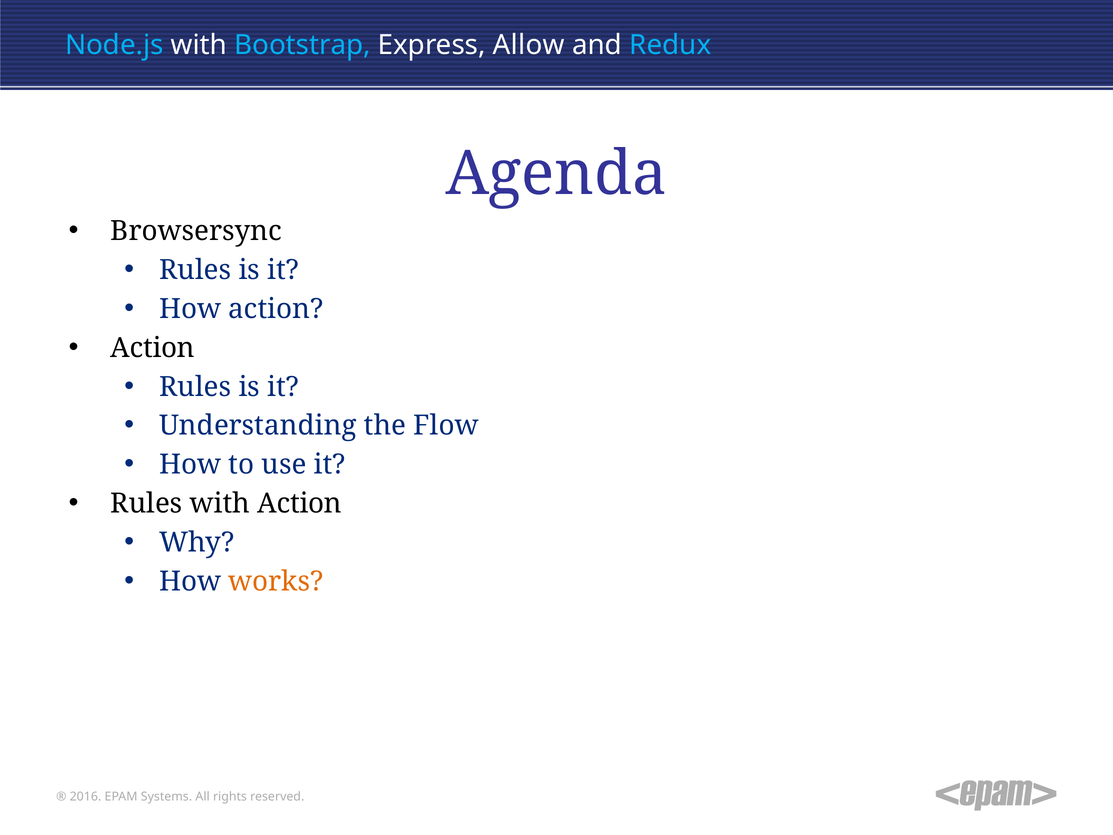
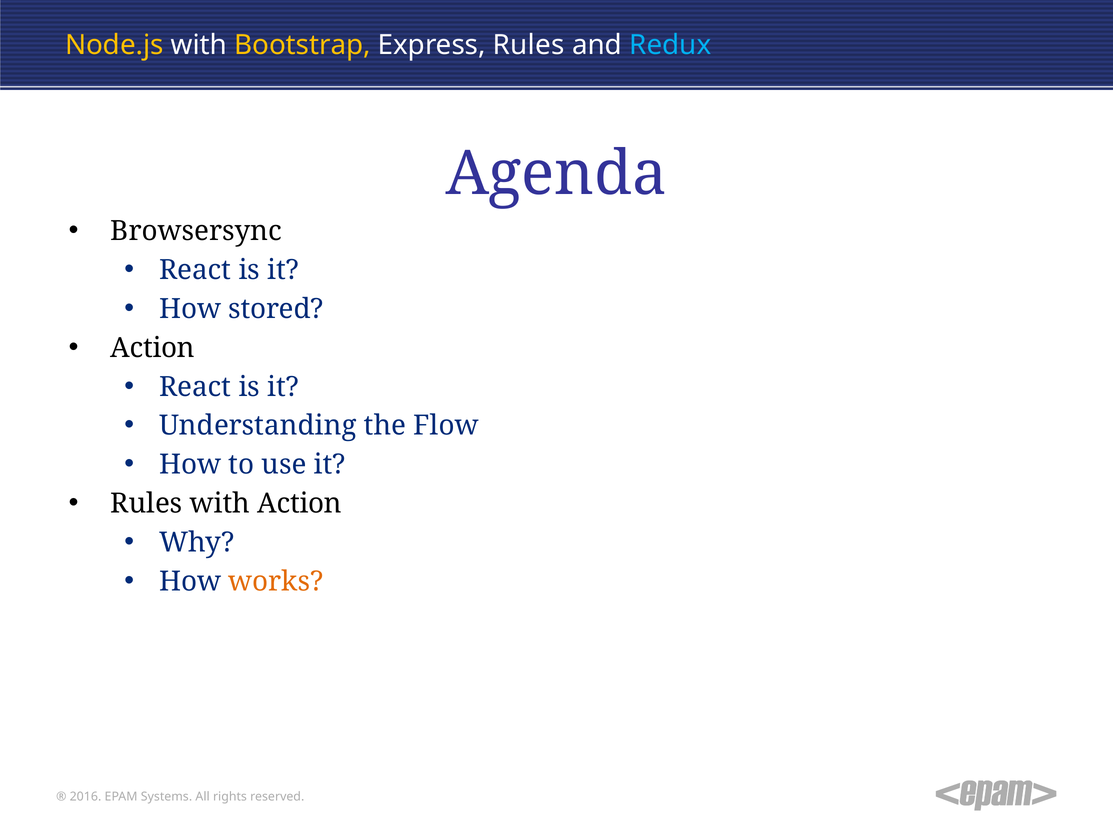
Node.js colour: light blue -> yellow (114, 45)
Bootstrap colour: light blue -> yellow (302, 45)
Express Allow: Allow -> Rules (529, 45)
Rules: Rules -> React (195, 270)
How action: action -> stored (276, 309)
Rules: Rules -> React (195, 387)
